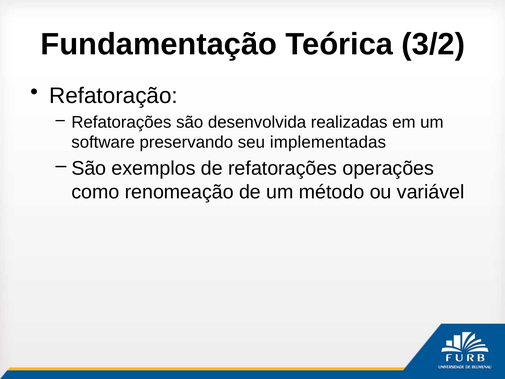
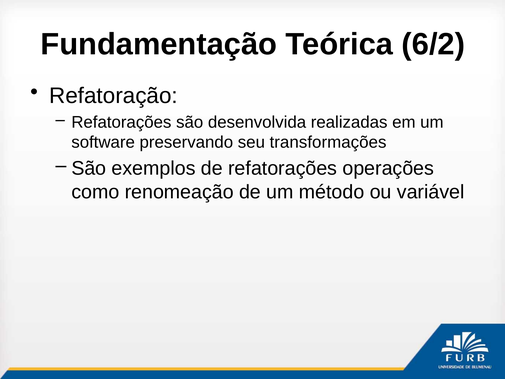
3/2: 3/2 -> 6/2 (433, 44)
implementadas: implementadas -> transformações (328, 142)
